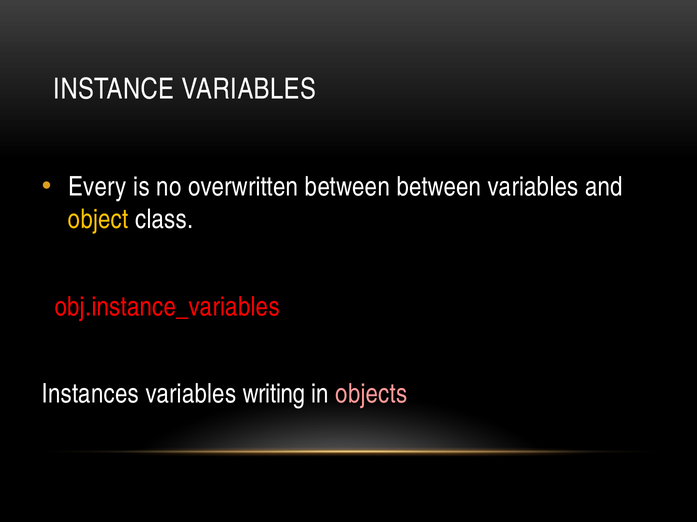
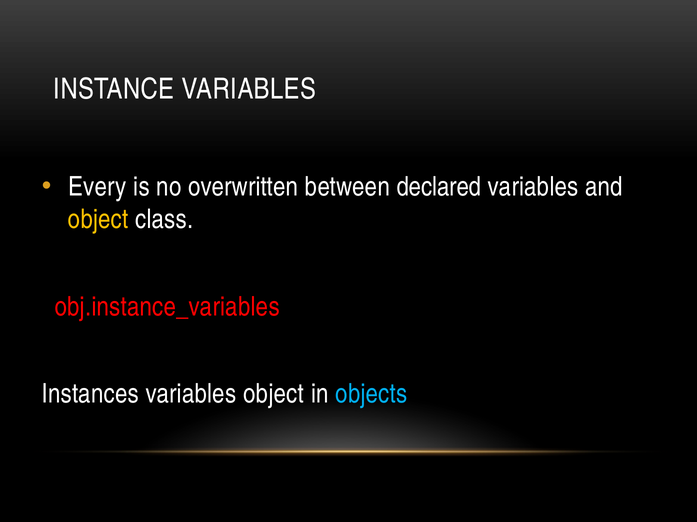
between between: between -> declared (439, 187)
variables writing: writing -> object (274, 395)
objects colour: pink -> light blue (371, 395)
